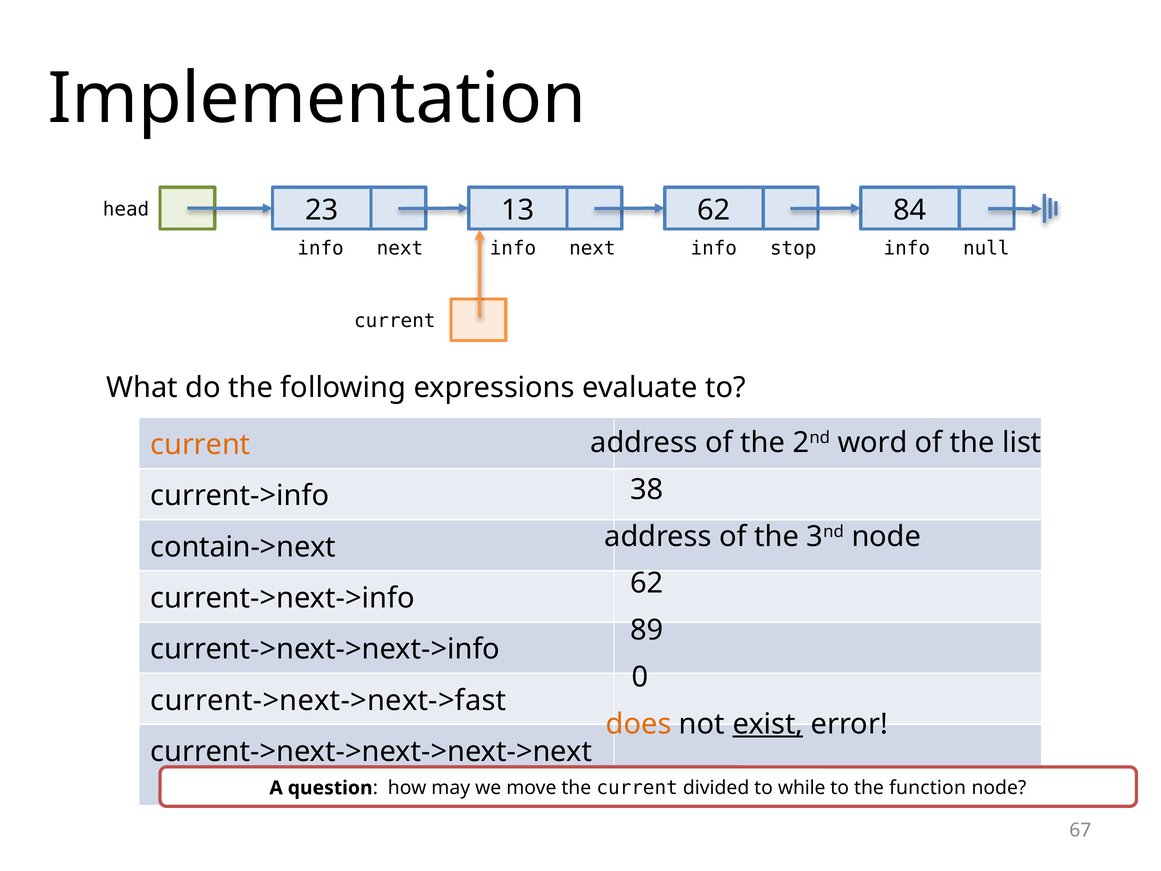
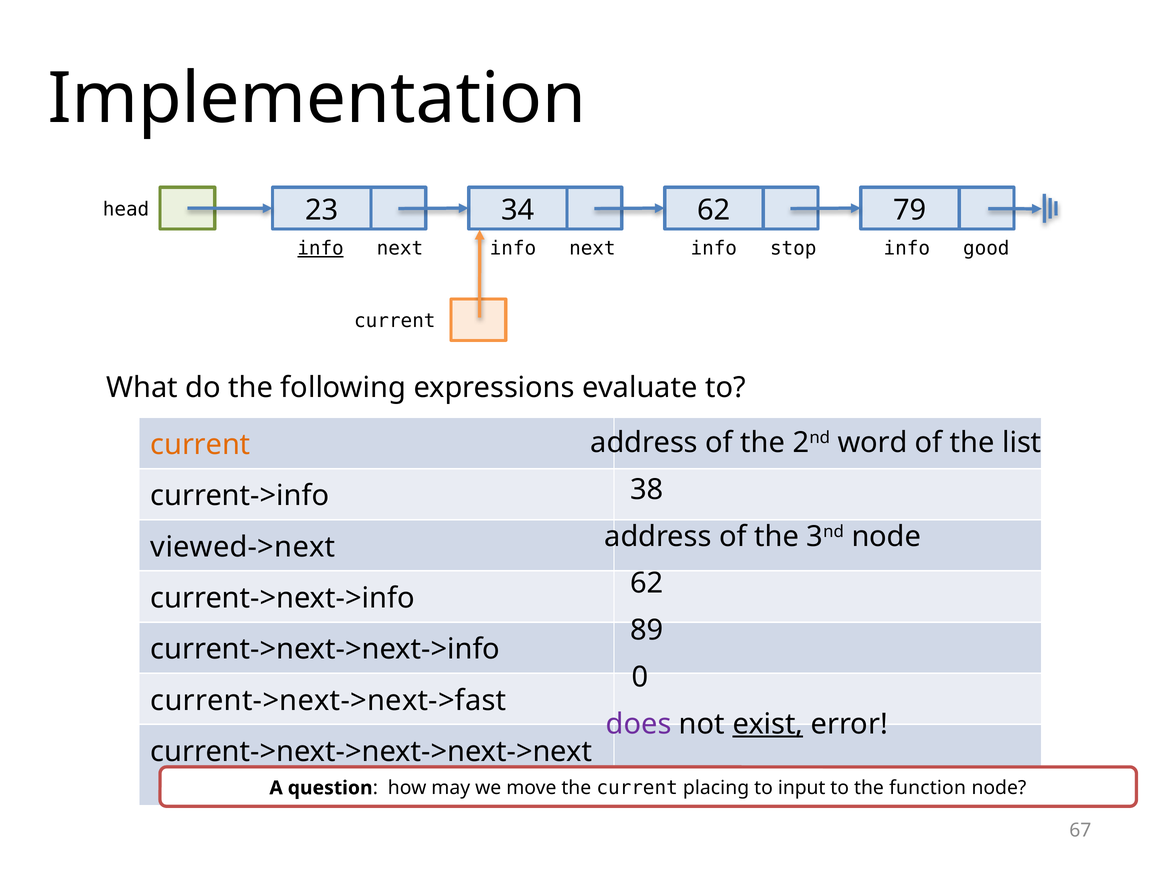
13: 13 -> 34 (518, 210)
84: 84 -> 79 (910, 210)
info underline: none -> present (321, 248)
null: null -> good (986, 248)
contain->next: contain->next -> viewed->next (243, 547)
does colour: orange -> purple (639, 724)
divided: divided -> placing (716, 788)
while: while -> input (802, 788)
